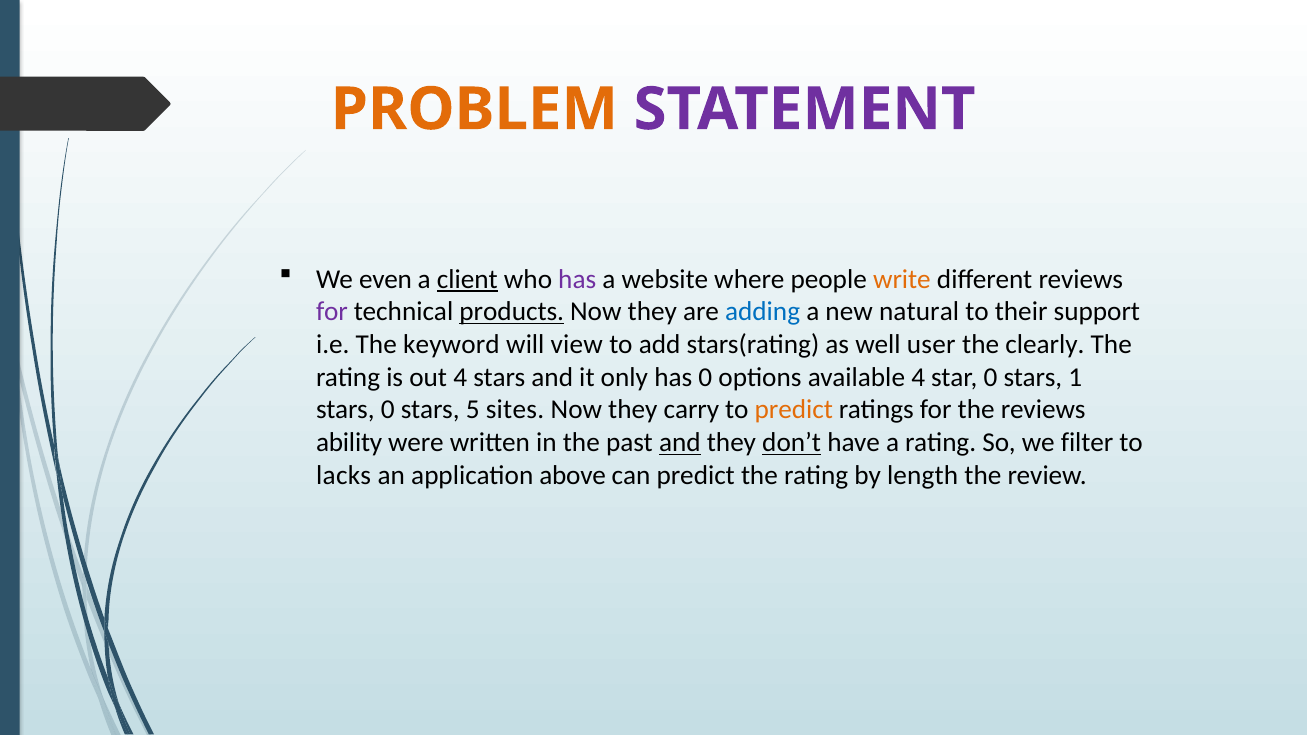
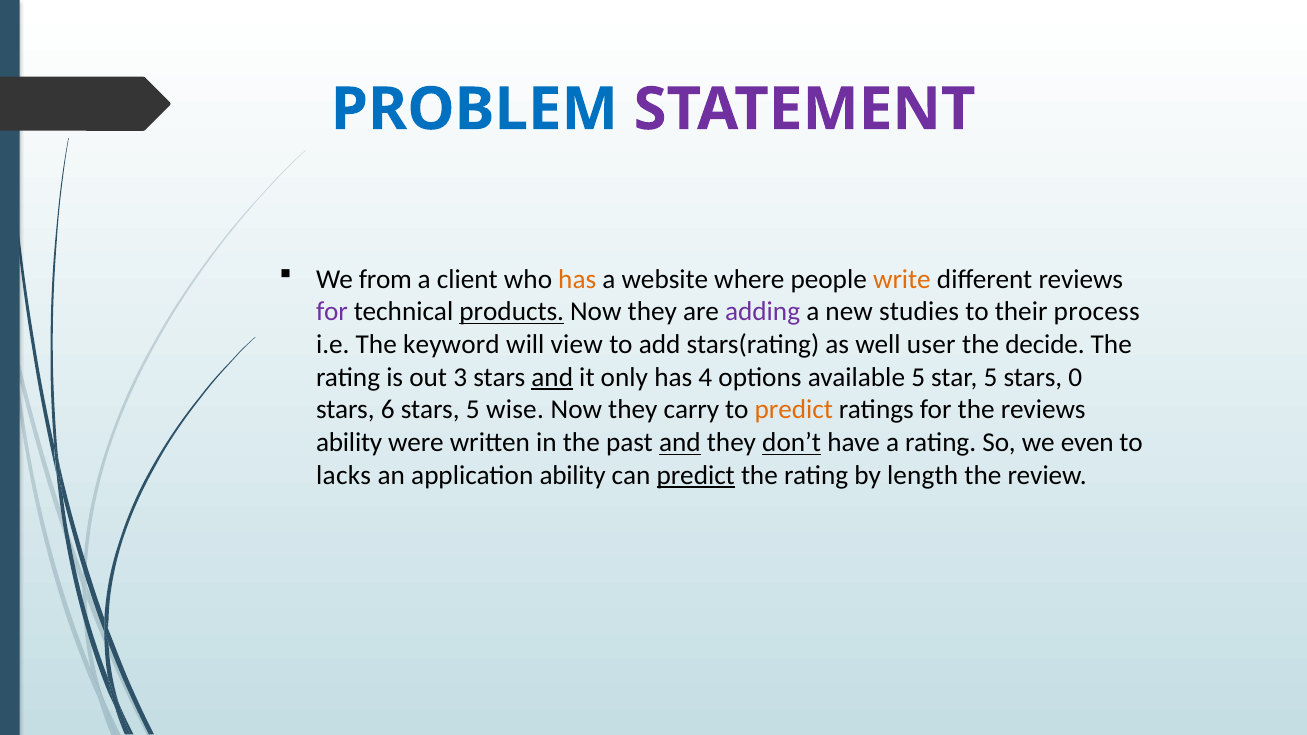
PROBLEM colour: orange -> blue (474, 109)
even: even -> from (385, 279)
client underline: present -> none (467, 279)
has colour: purple -> orange (577, 279)
adding colour: blue -> purple (763, 312)
natural: natural -> studies (919, 312)
support: support -> process (1097, 312)
clearly: clearly -> decide (1045, 345)
out 4: 4 -> 3 (460, 377)
and underline: none -> present (552, 377)
has 0: 0 -> 4 (705, 377)
available 4: 4 -> 5 (918, 377)
star 0: 0 -> 5 (990, 377)
1: 1 -> 0 (1075, 377)
stars 0: 0 -> 6 (388, 410)
sites: sites -> wise (515, 410)
filter: filter -> even (1087, 443)
application above: above -> ability (573, 475)
predict underline: none -> present (696, 475)
